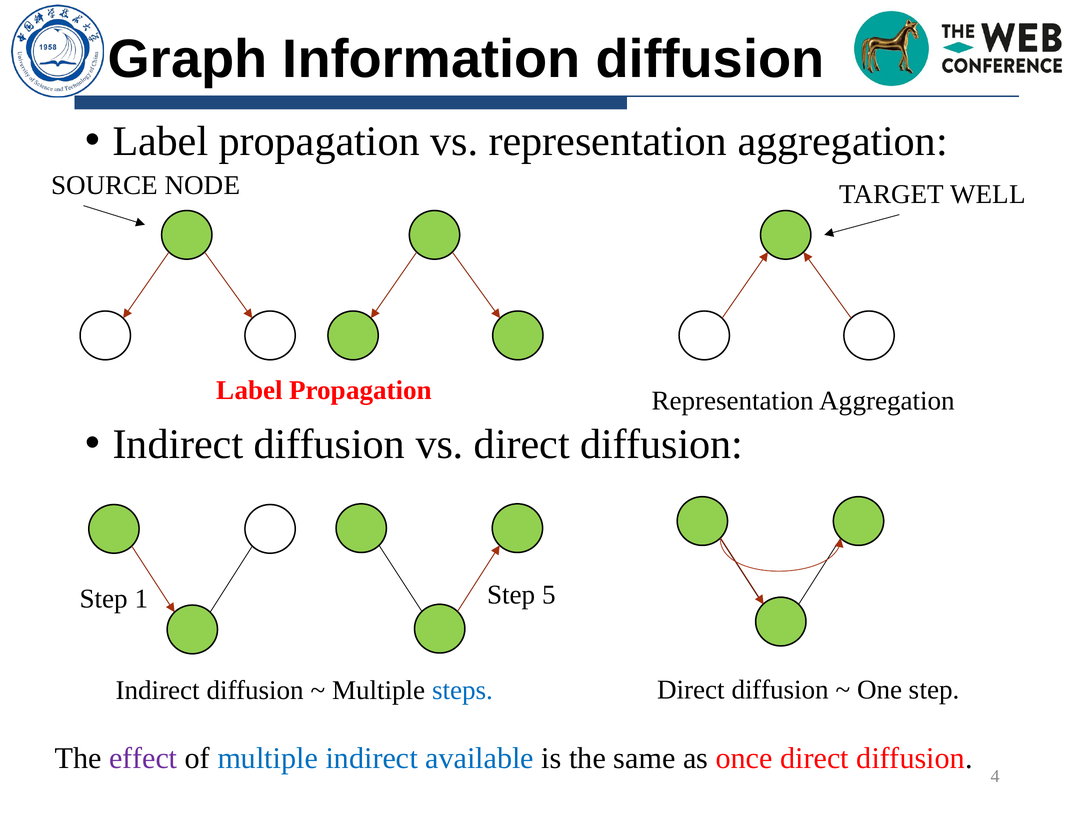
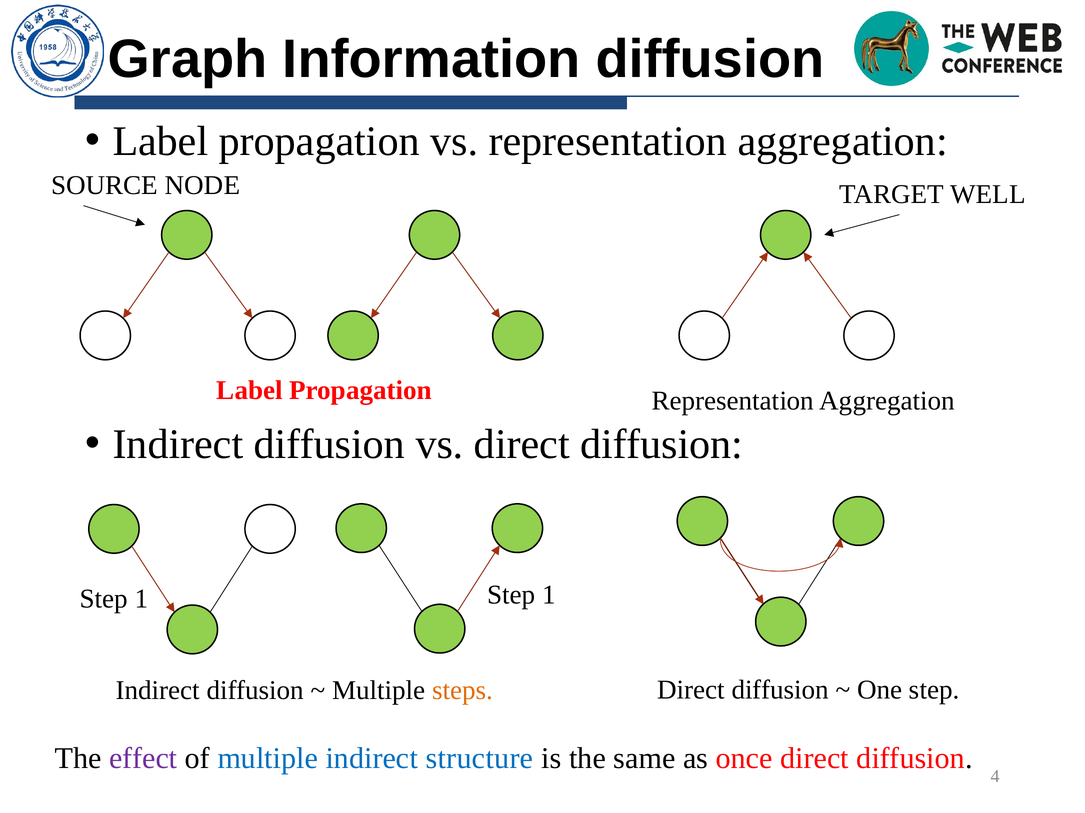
1 Step 5: 5 -> 1 (549, 595)
steps colour: blue -> orange (463, 691)
available: available -> structure (479, 759)
